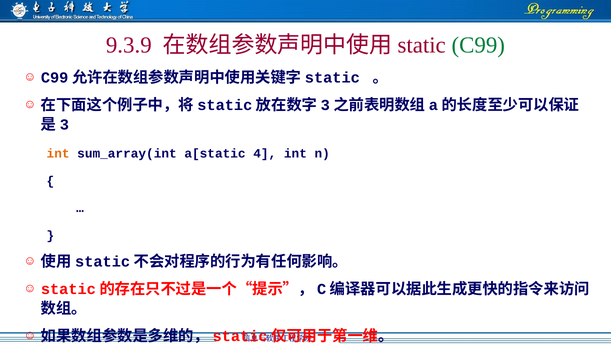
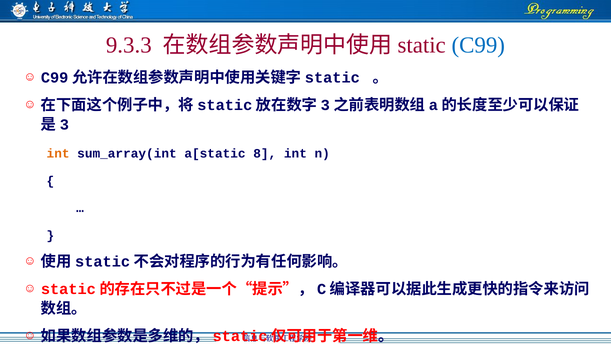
9.3.9: 9.3.9 -> 9.3.3 (129, 45)
C99 colour: green -> blue (478, 45)
4: 4 -> 8 (265, 153)
